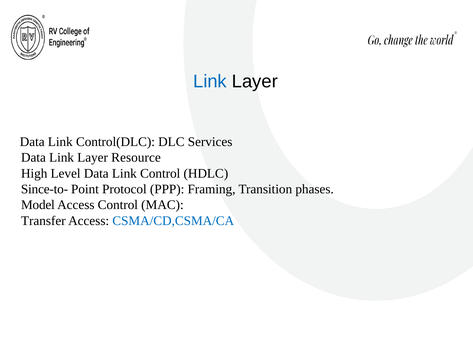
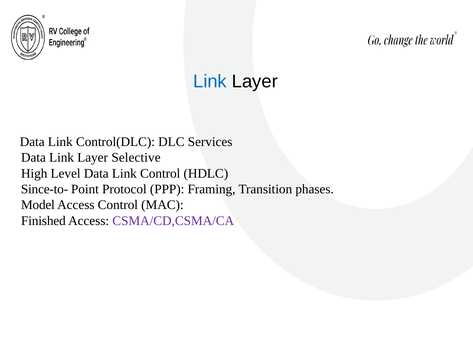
Resource: Resource -> Selective (136, 157)
Transfer: Transfer -> Finished (43, 221)
CSMA/CD,CSMA/CA colour: blue -> purple (173, 221)
